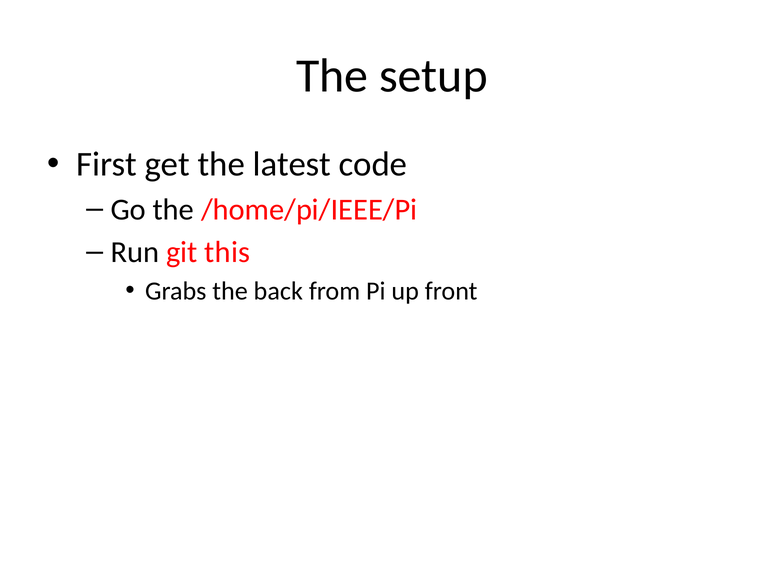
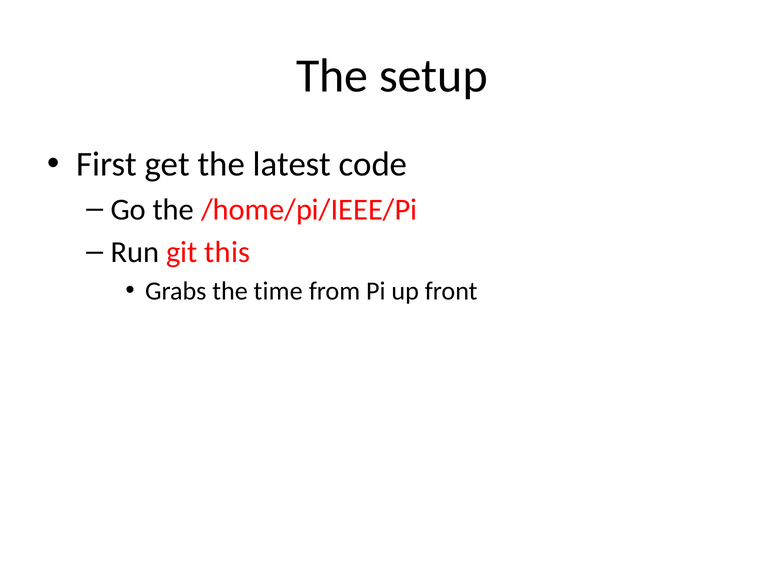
back: back -> time (278, 291)
